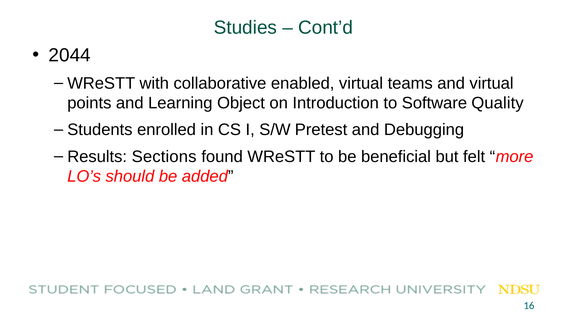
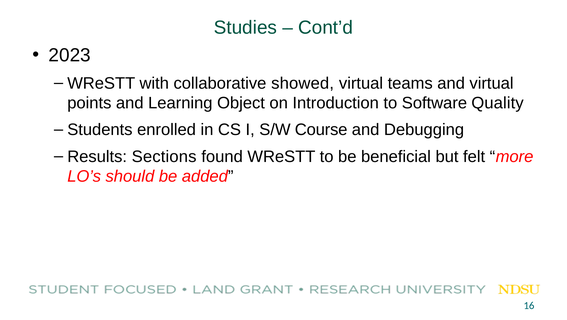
2044: 2044 -> 2023 (70, 55)
enabled: enabled -> showed (303, 83)
Pretest: Pretest -> Course (321, 130)
